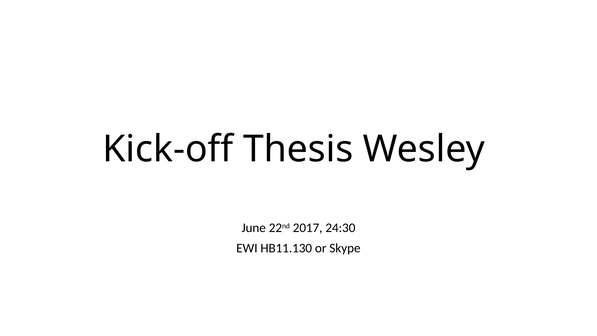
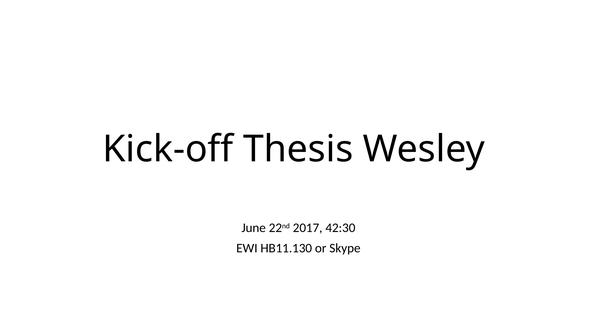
24:30: 24:30 -> 42:30 (340, 228)
